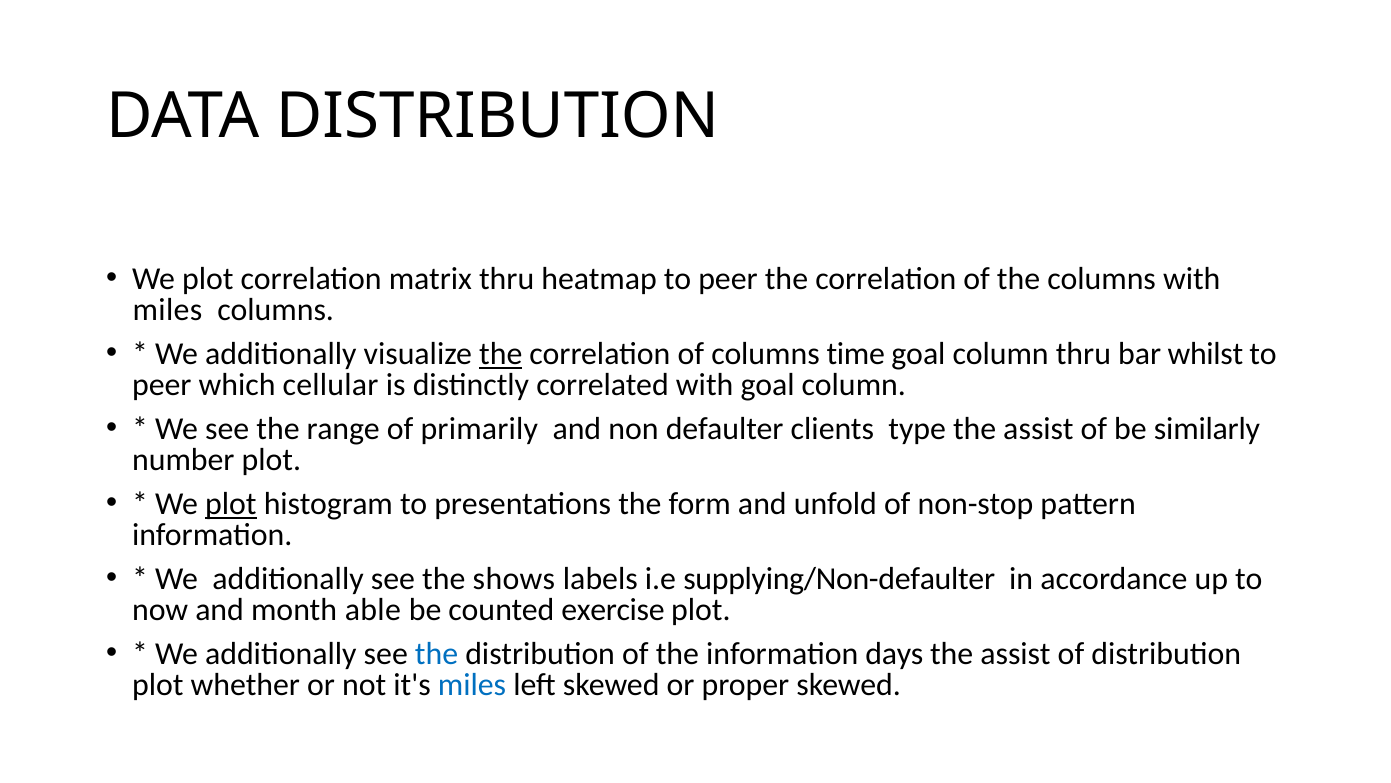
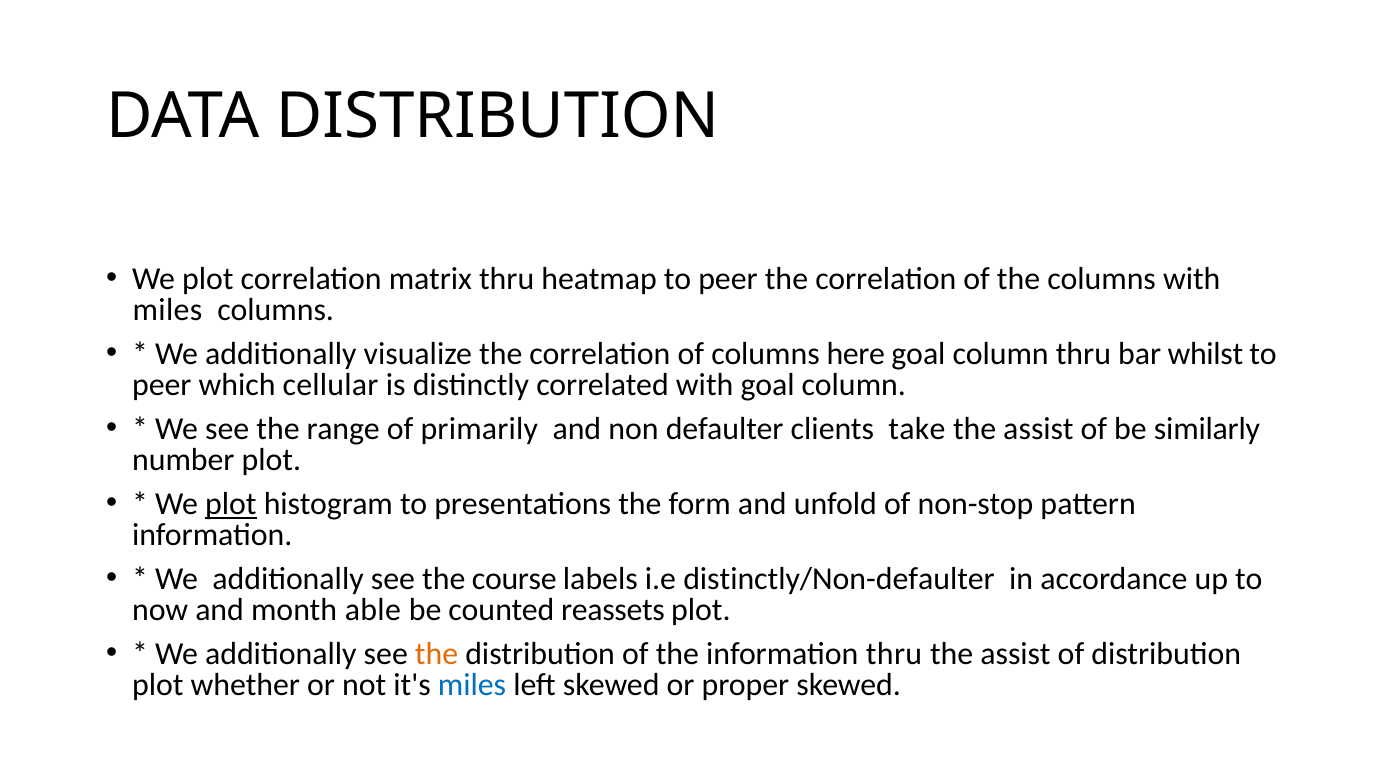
the underline: present -> none (501, 354)
time: time -> here (856, 354)
type: type -> take (917, 429)
shows: shows -> course (514, 579)
supplying/Non-defaulter: supplying/Non-defaulter -> distinctly/Non-defaulter (839, 579)
exercise: exercise -> reassets (613, 610)
the colour: blue -> orange (437, 654)
information days: days -> thru (894, 654)
